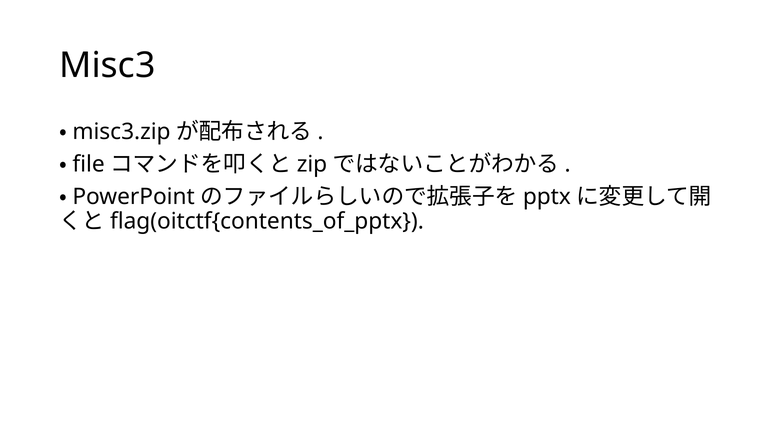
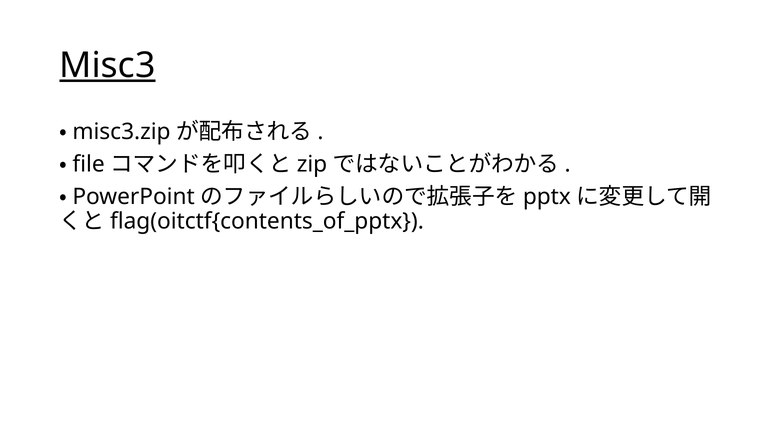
Misc3 underline: none -> present (107, 65)
